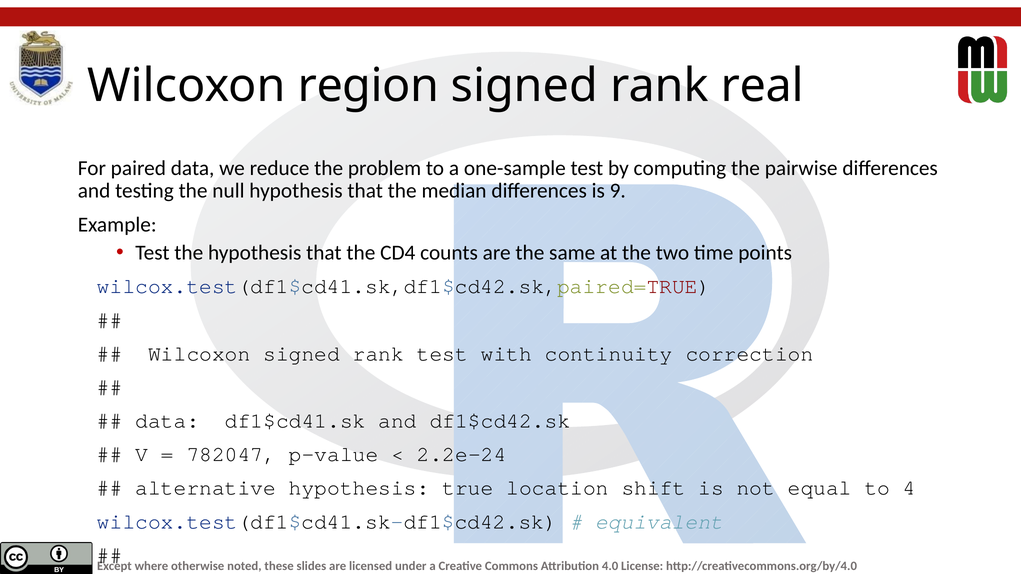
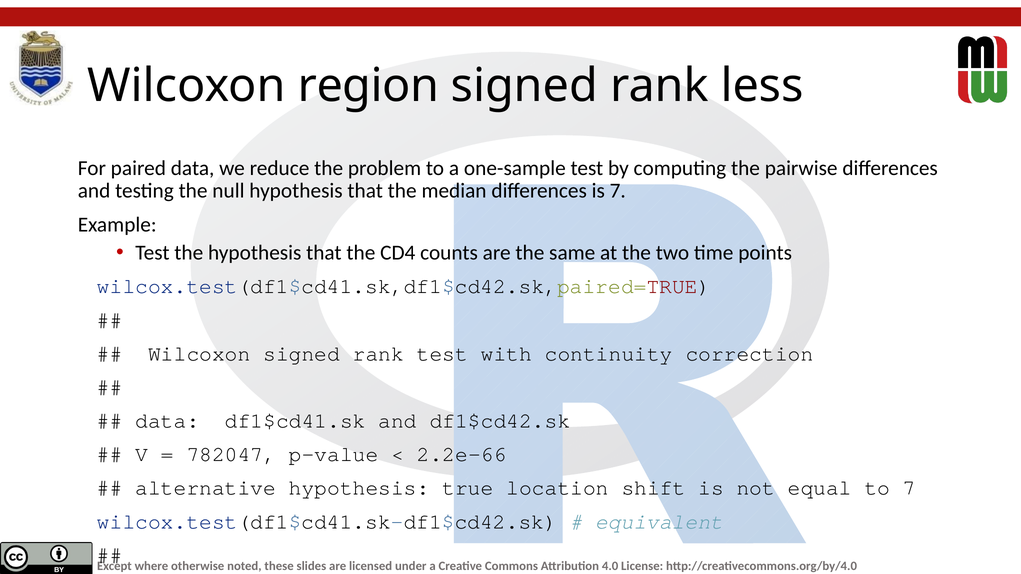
real: real -> less (762, 86)
is 9: 9 -> 7 (618, 191)
2.2e-24: 2.2e-24 -> 2.2e-66 (462, 455)
to 4: 4 -> 7 (909, 488)
